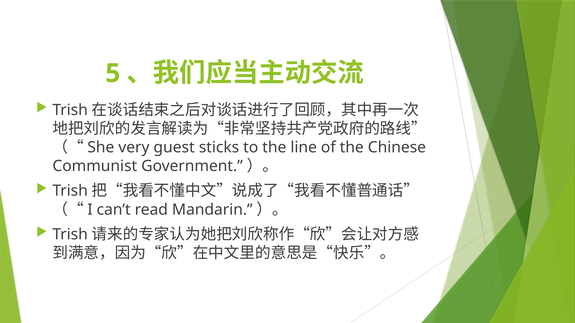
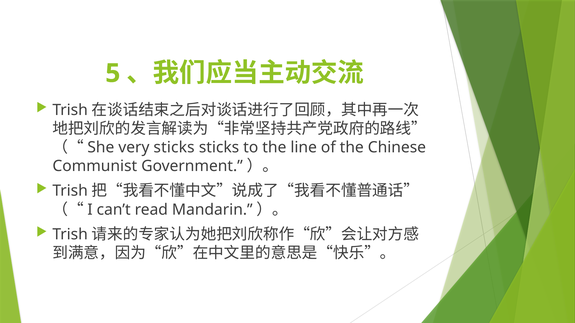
very guest: guest -> sticks (174, 148)
